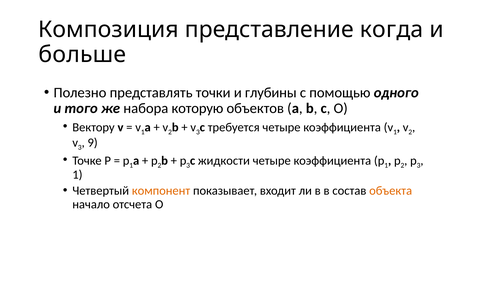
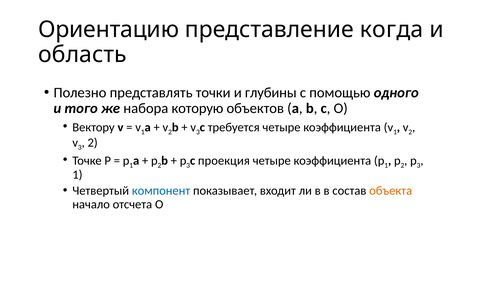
Композиция: Композиция -> Ориентацию (109, 30)
больше: больше -> область (82, 54)
9: 9 -> 2 (93, 143)
жидкости: жидкости -> проекция (224, 161)
компонент colour: orange -> blue (161, 191)
